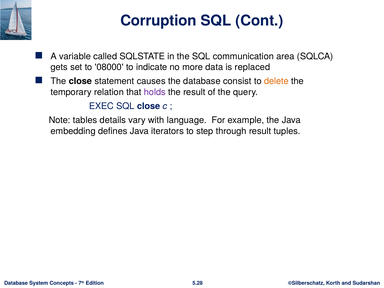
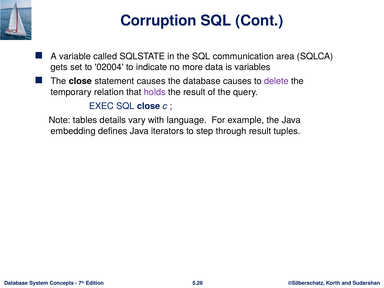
08000: 08000 -> 02004 (109, 67)
replaced: replaced -> variables (253, 67)
database consist: consist -> causes (237, 81)
delete colour: orange -> purple (276, 81)
